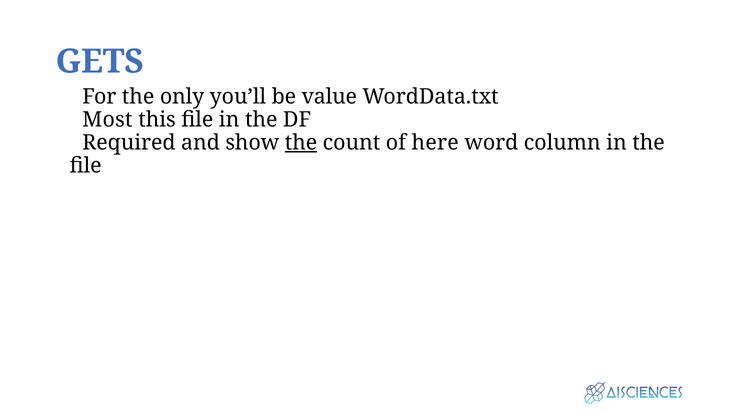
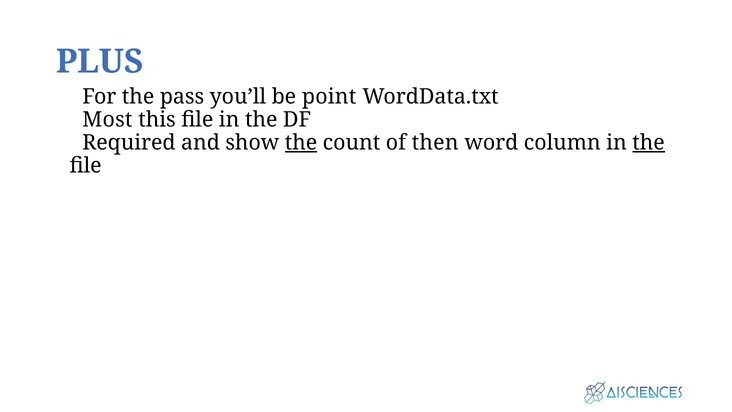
GETS: GETS -> PLUS (100, 62)
only: only -> pass (182, 97)
value: value -> point (329, 97)
here: here -> then (435, 143)
the underline: none -> present (649, 143)
